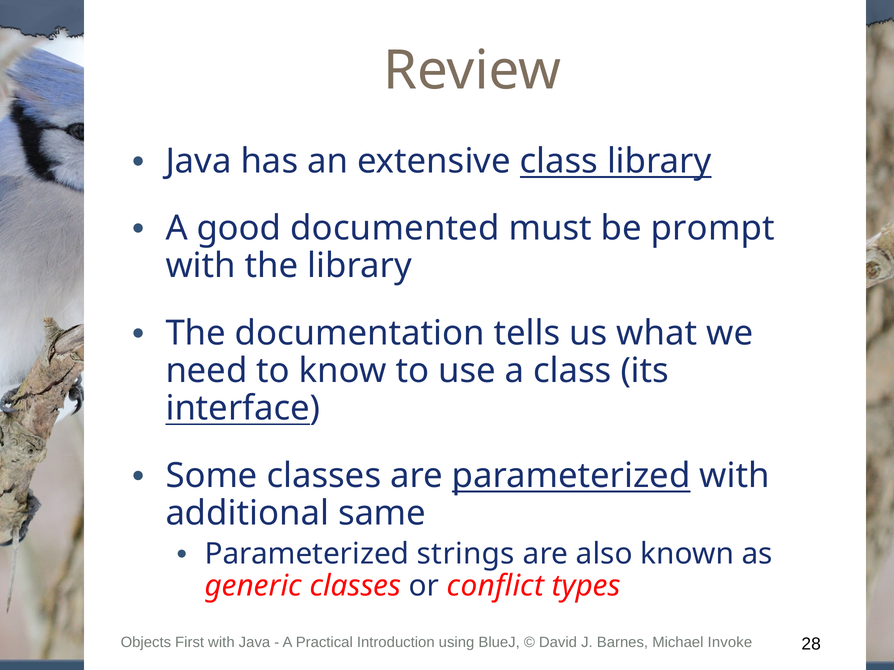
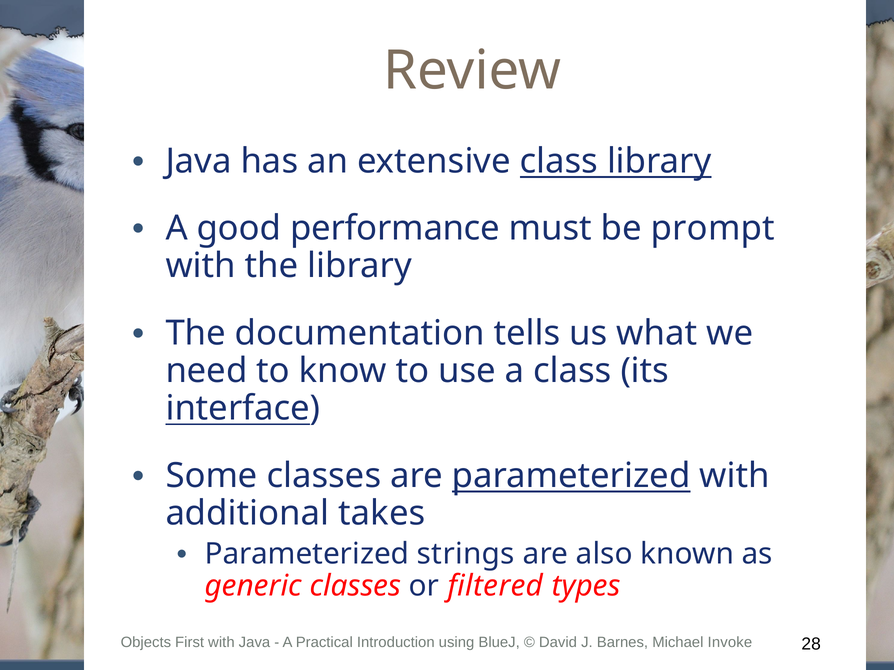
documented: documented -> performance (395, 229)
same: same -> takes (382, 514)
conflict: conflict -> filtered (495, 587)
